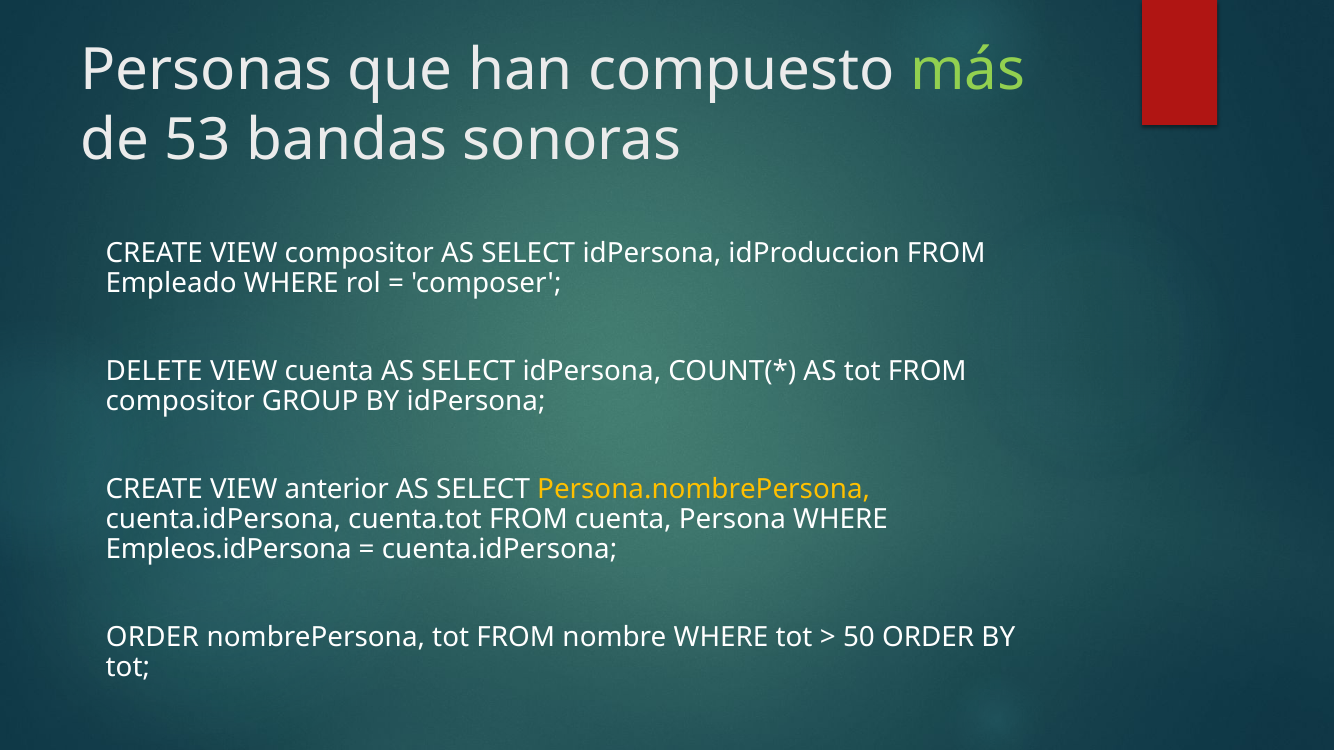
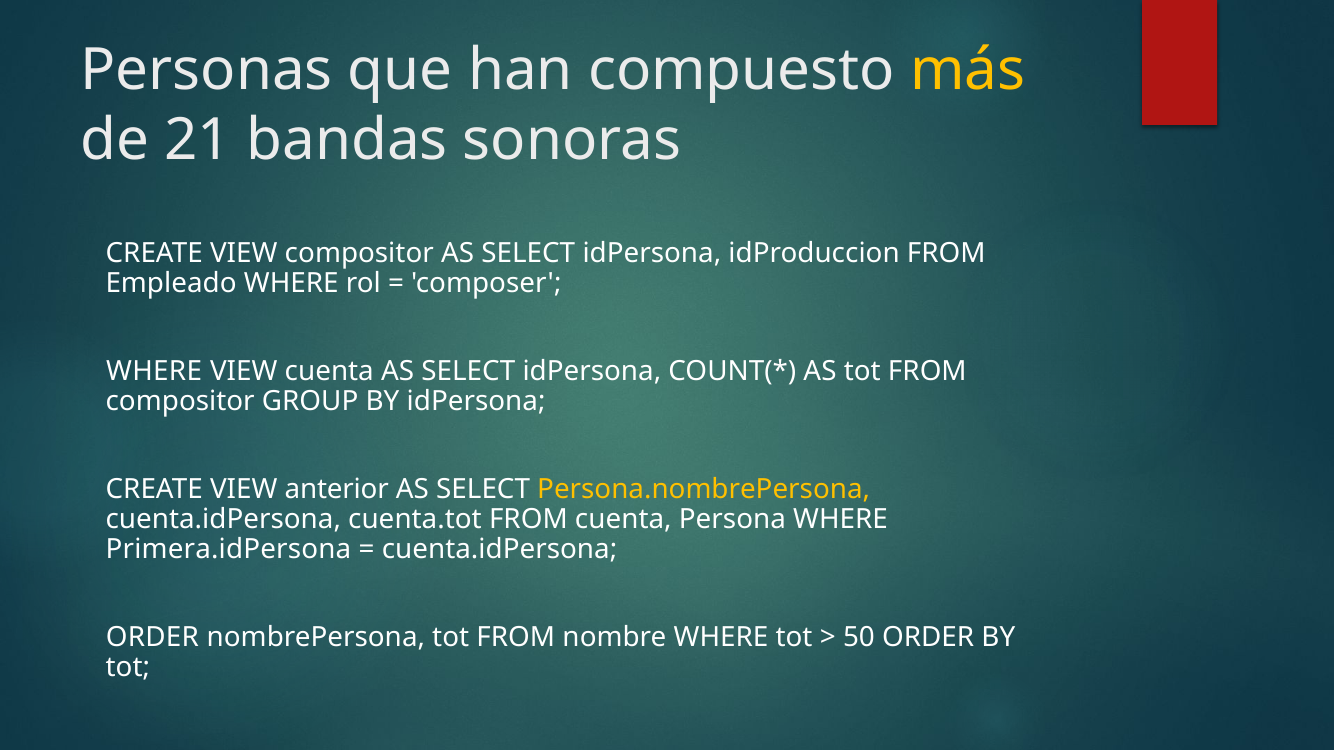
más colour: light green -> yellow (968, 70)
53: 53 -> 21 (198, 140)
DELETE: DELETE -> WHERE (154, 371)
Empleos.idPersona: Empleos.idPersona -> Primera.idPersona (228, 550)
